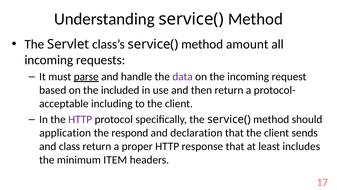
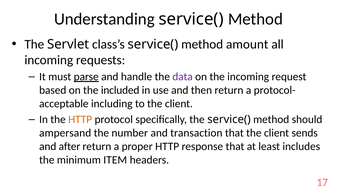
HTTP colour: purple -> orange (80, 119)
application: application -> ampersand (65, 133)
respond: respond -> number (130, 133)
declaration: declaration -> transaction (196, 133)
class: class -> after (69, 146)
